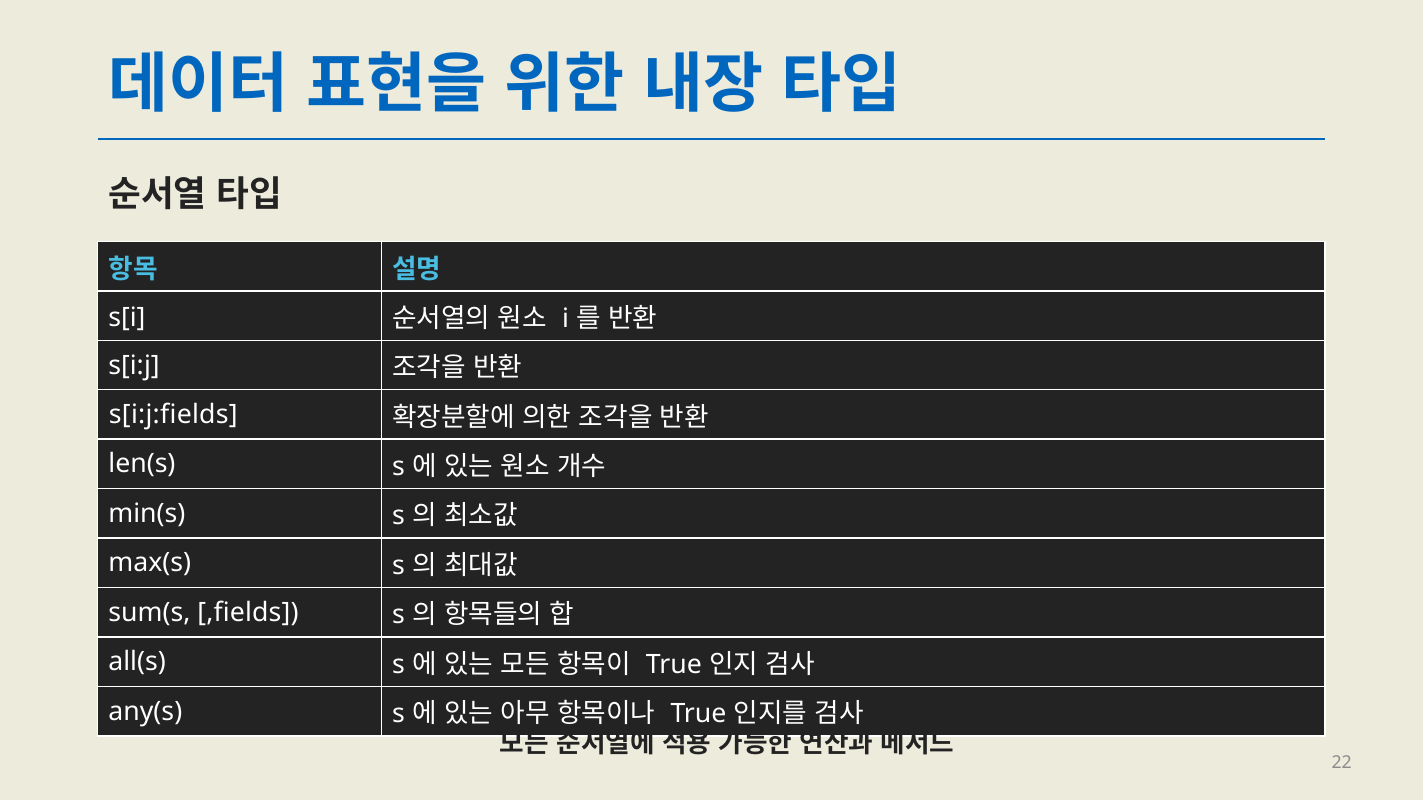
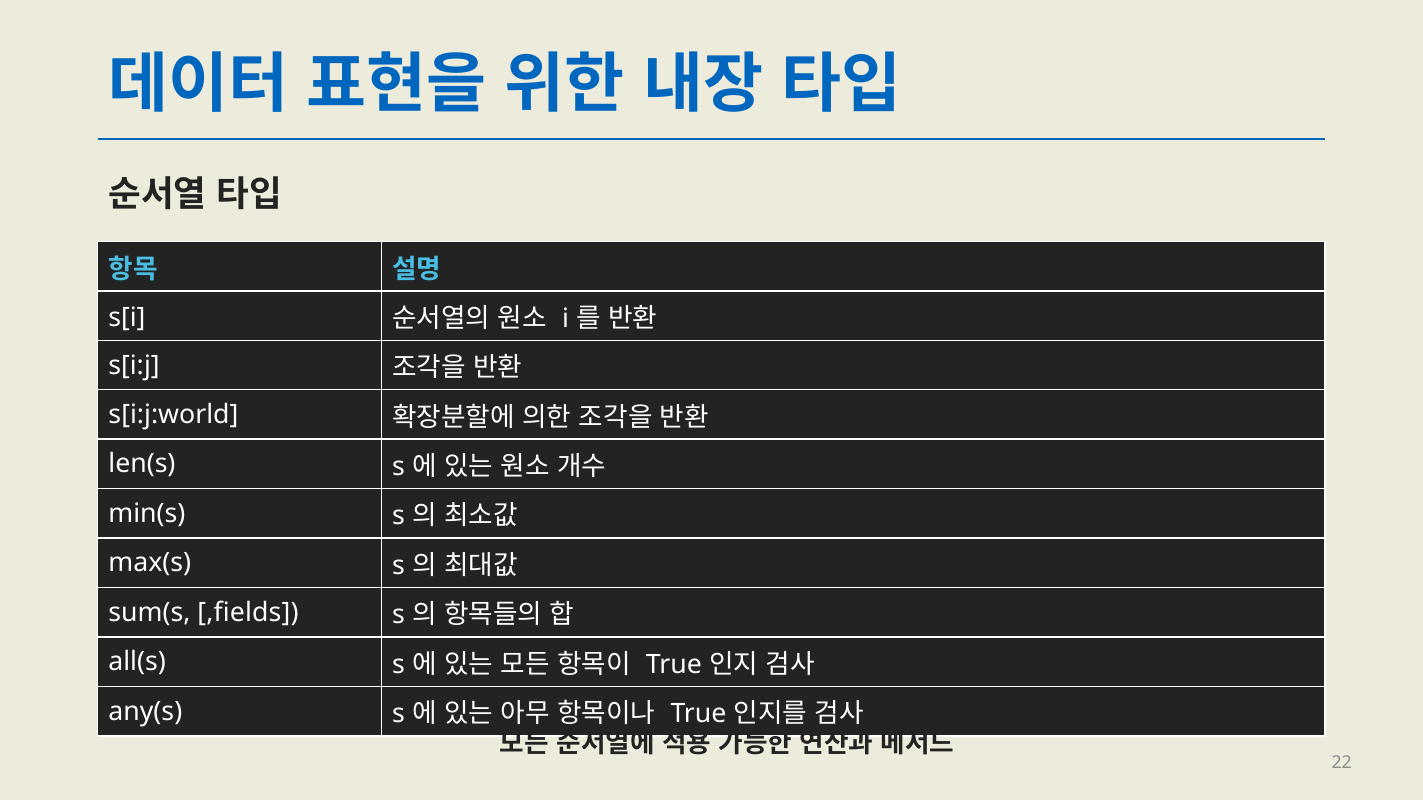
s[i:j:fields: s[i:j:fields -> s[i:j:world (173, 415)
